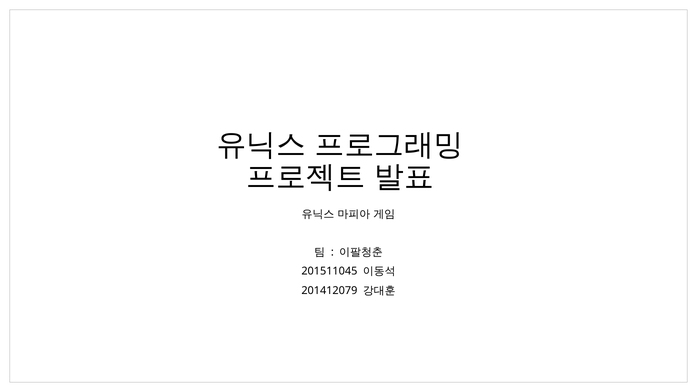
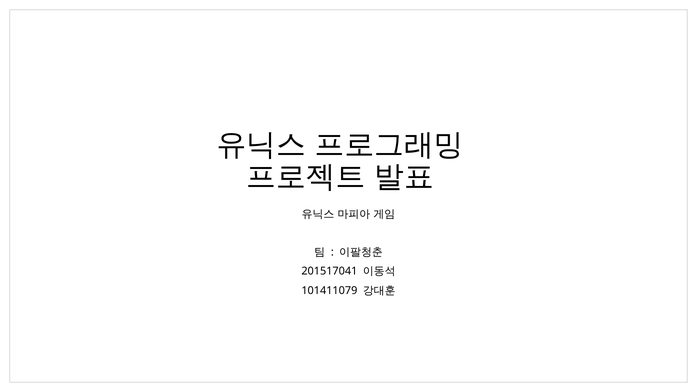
201511045: 201511045 -> 201517041 (329, 271)
201412079: 201412079 -> 101411079 (329, 290)
